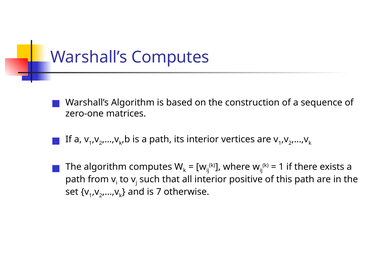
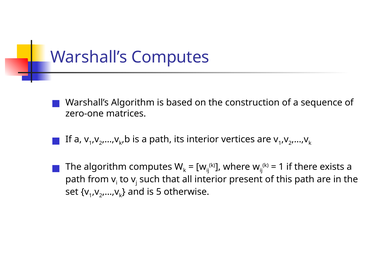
positive: positive -> present (246, 180)
7: 7 -> 5 (159, 192)
